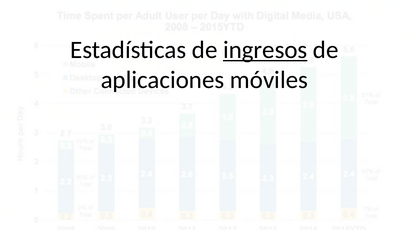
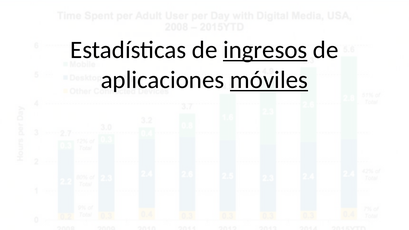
móviles underline: none -> present (269, 80)
